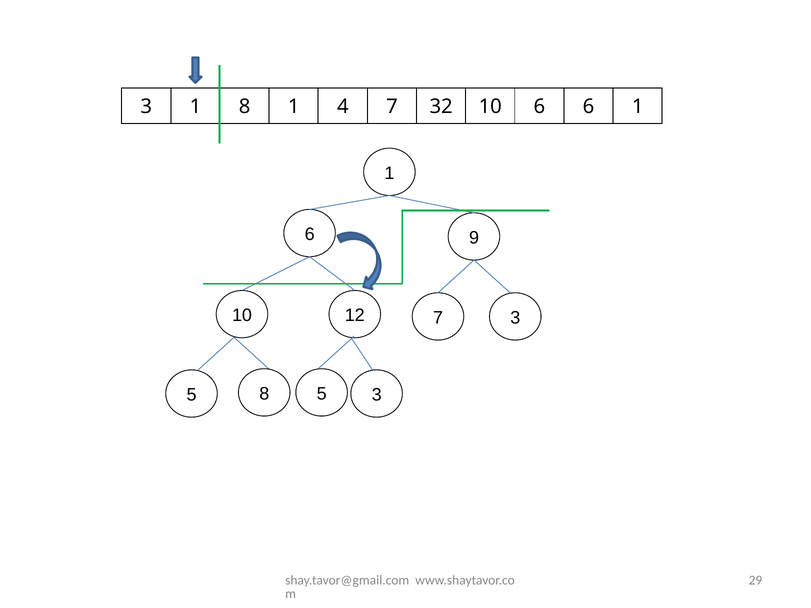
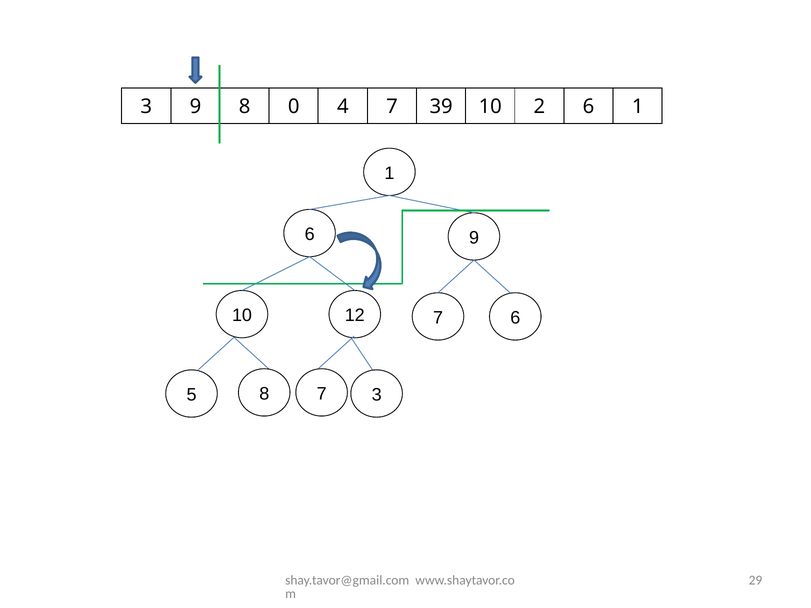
3 1: 1 -> 9 (195, 107)
8 1: 1 -> 0 (294, 107)
32: 32 -> 39 (441, 107)
10 6: 6 -> 2 (539, 107)
7 3: 3 -> 6 (515, 318)
8 5: 5 -> 7 (322, 394)
